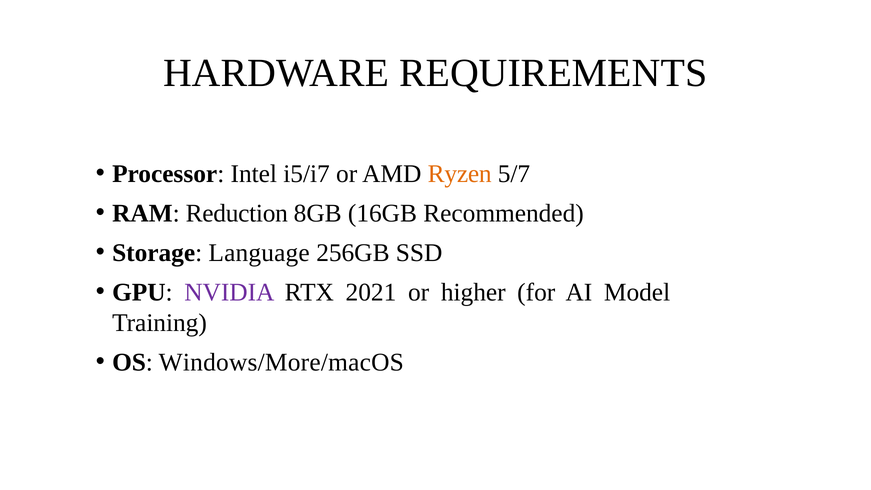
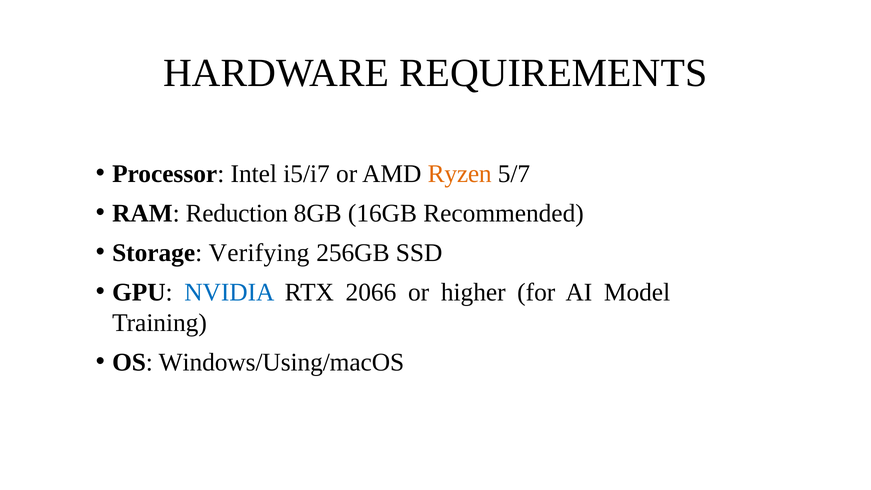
Language: Language -> Verifying (259, 253)
NVIDIA colour: purple -> blue (229, 292)
2021: 2021 -> 2066 (371, 292)
Windows/More/macOS: Windows/More/macOS -> Windows/Using/macOS (281, 362)
